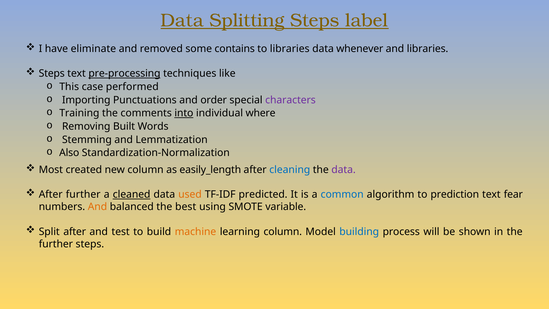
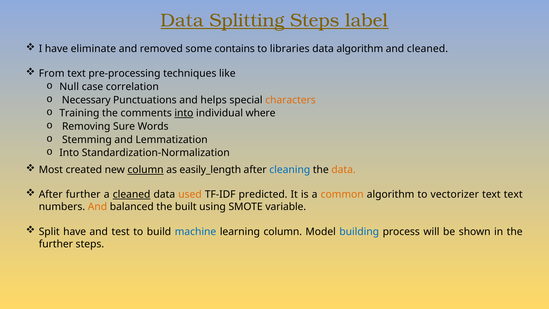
data whenever: whenever -> algorithm (360, 49)
and libraries: libraries -> cleaned (427, 49)
Steps: Steps -> From (52, 74)
pre-processing underline: present -> none (124, 74)
This: This -> Null (69, 87)
performed: performed -> correlation (132, 87)
Importing: Importing -> Necessary (86, 100)
order: order -> helps (214, 100)
characters colour: purple -> orange (290, 100)
Built: Built -> Sure (124, 126)
Also: Also -> Into (69, 153)
column underline: none -> present (146, 170)
data colour: purple -> orange (344, 170)
common colour: blue -> orange (342, 194)
prediction: prediction -> vectorizer (455, 194)
text fear: fear -> text (513, 194)
best: best -> built (186, 207)
Split after: after -> have (75, 231)
machine colour: orange -> blue (195, 231)
